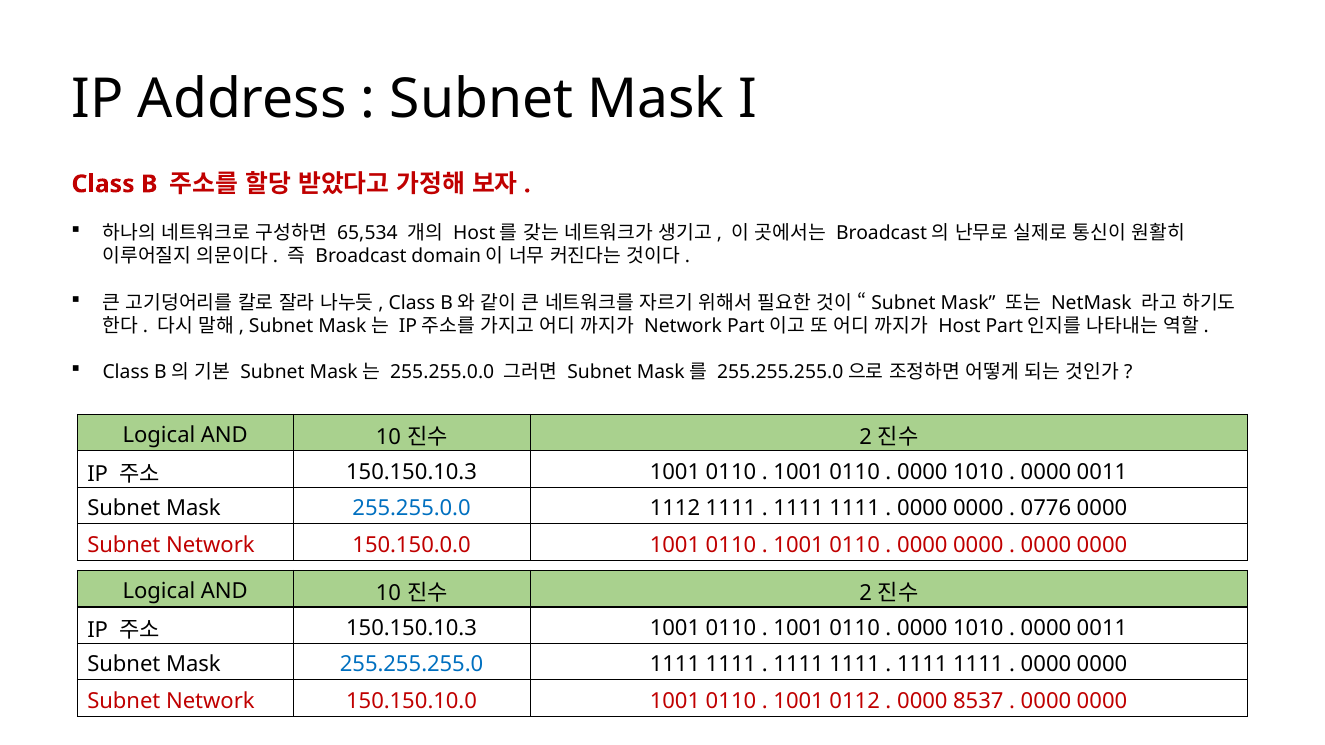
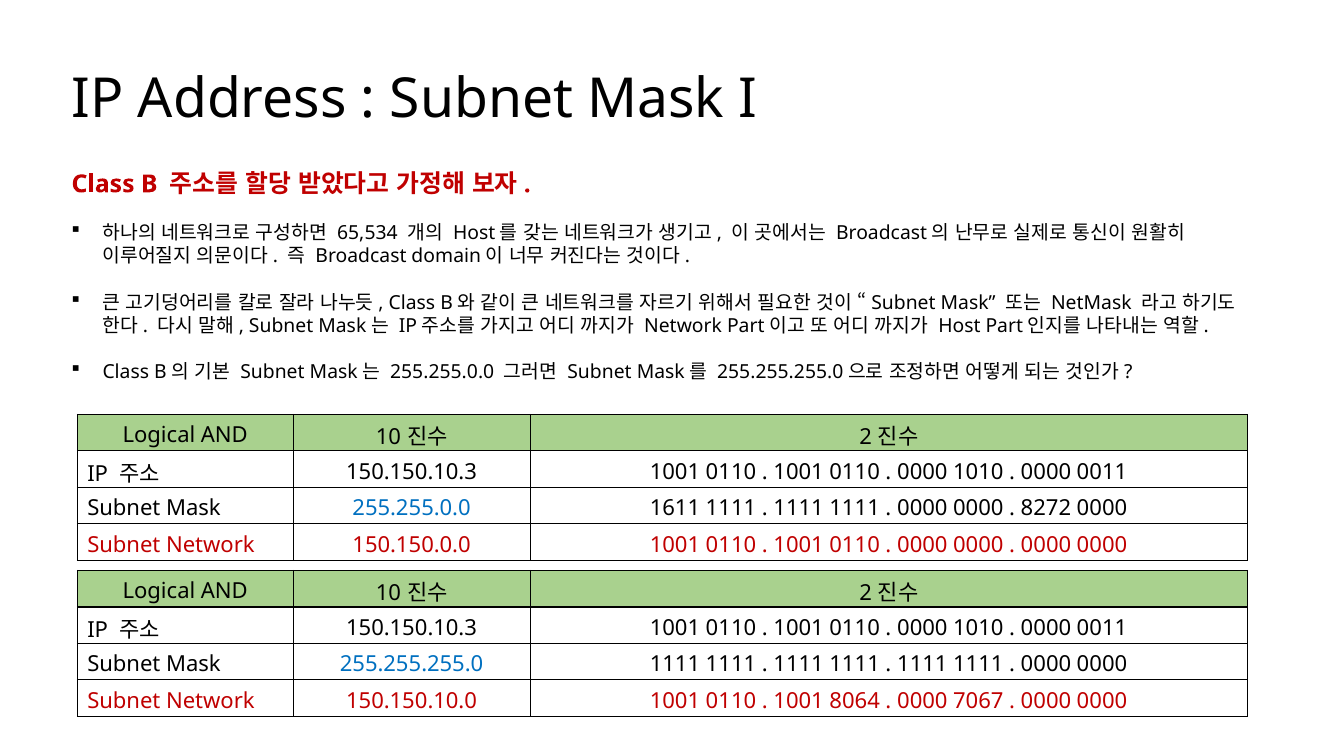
1112: 1112 -> 1611 (675, 509)
0776: 0776 -> 8272 (1046, 509)
0112: 0112 -> 8064 (855, 701)
8537: 8537 -> 7067 (978, 701)
